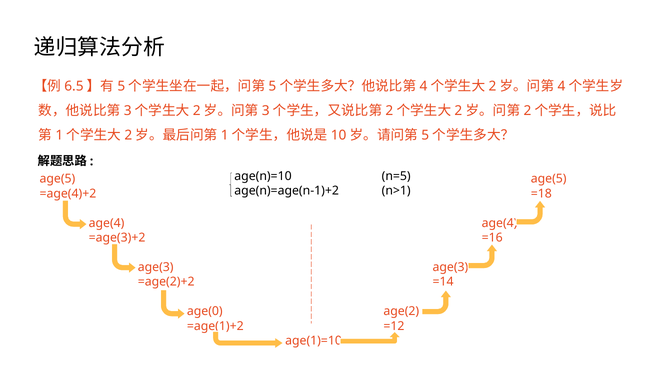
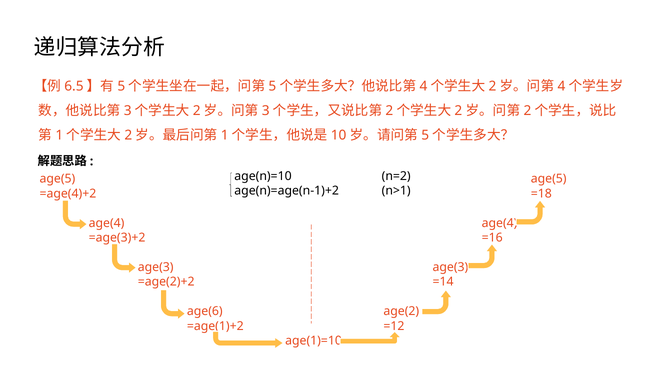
n=5: n=5 -> n=2 (396, 176)
age(0: age(0 -> age(6 (205, 312)
